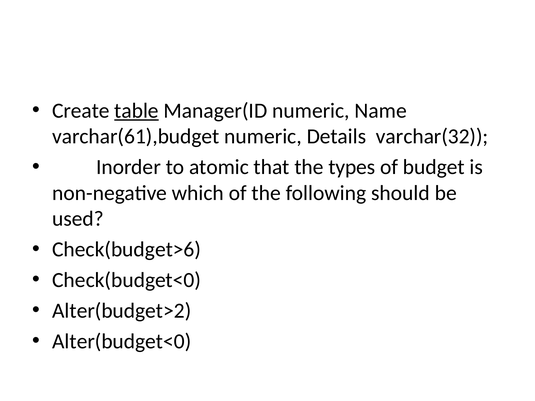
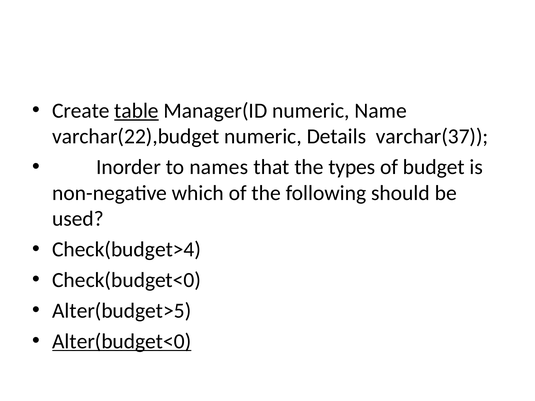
varchar(61),budget: varchar(61),budget -> varchar(22),budget (136, 137)
varchar(32: varchar(32 -> varchar(37 (432, 137)
atomic: atomic -> names (219, 167)
Check(budget>6: Check(budget>6 -> Check(budget>4 (127, 250)
Alter(budget>2: Alter(budget>2 -> Alter(budget>5 (122, 311)
Alter(budget<0 underline: none -> present (122, 341)
